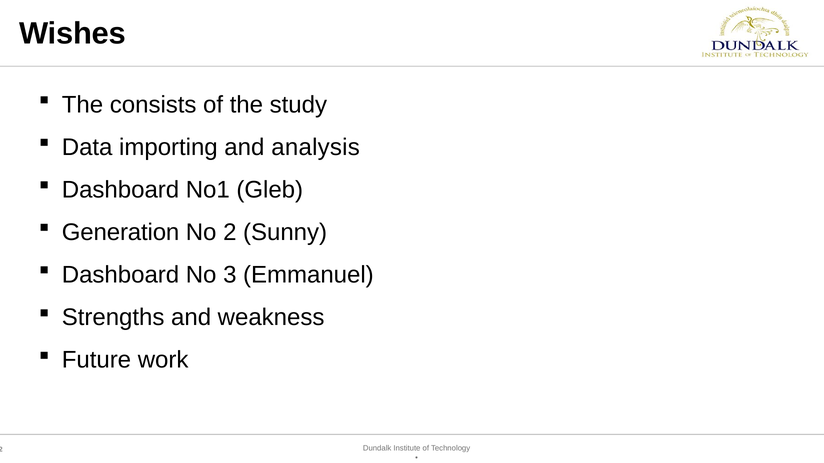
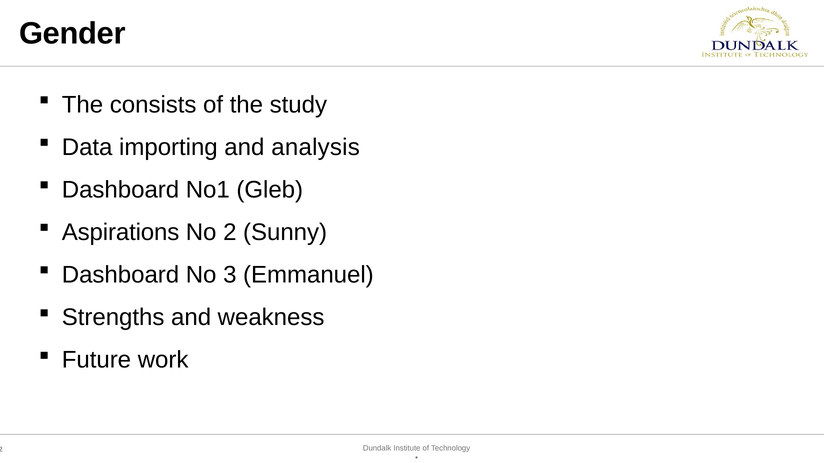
Wishes: Wishes -> Gender (72, 34)
Generation: Generation -> Aspirations (121, 233)
